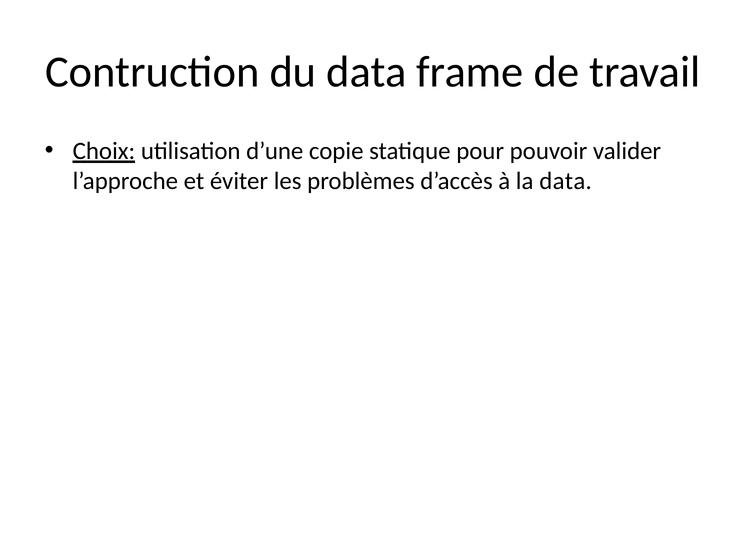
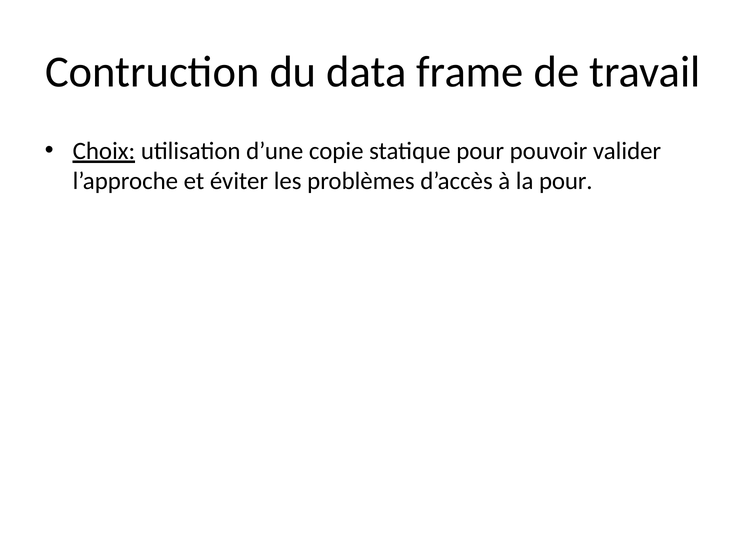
la data: data -> pour (566, 181)
